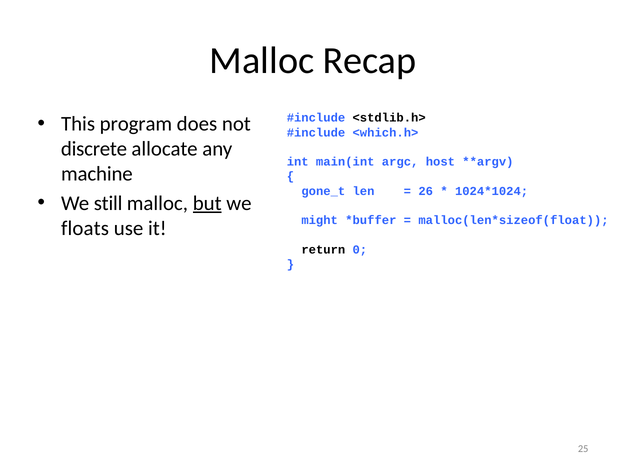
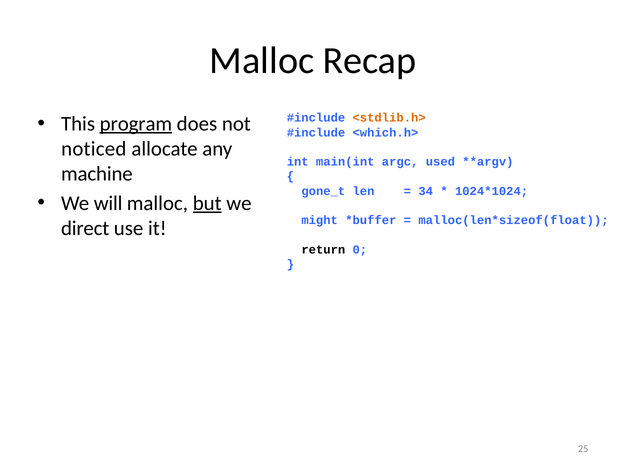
program underline: none -> present (136, 124)
<stdlib.h> colour: black -> orange (389, 118)
discrete: discrete -> noticed (94, 149)
host: host -> used (440, 162)
26: 26 -> 34 (426, 191)
still: still -> will (108, 203)
floats: floats -> direct (85, 228)
